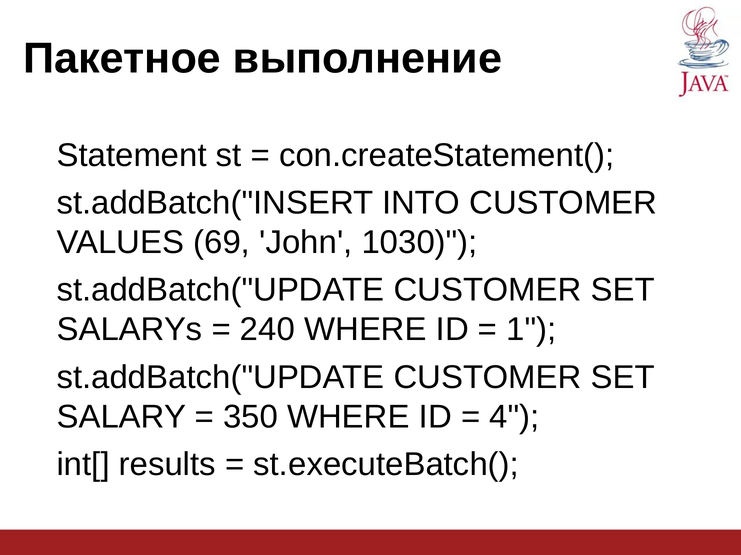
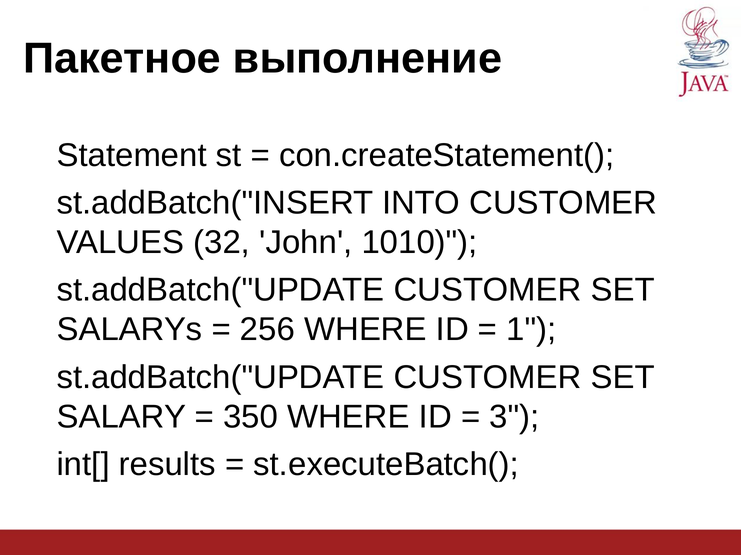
69: 69 -> 32 (222, 243)
1030: 1030 -> 1010 (420, 243)
240: 240 -> 256 (267, 330)
4: 4 -> 3 (514, 417)
